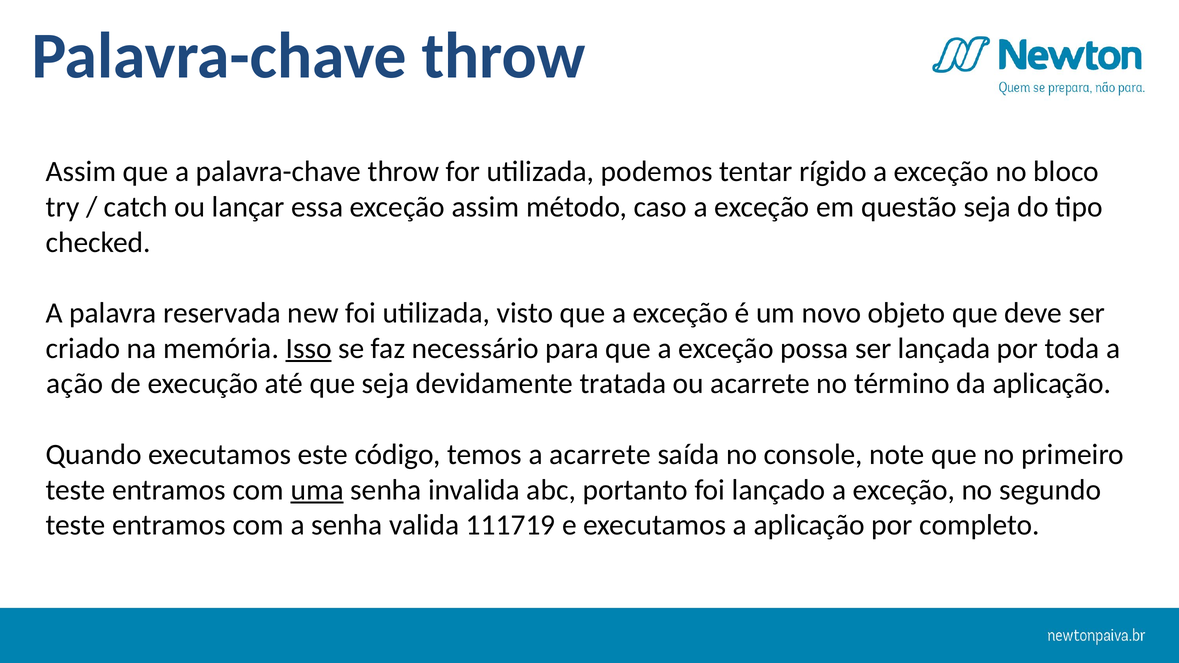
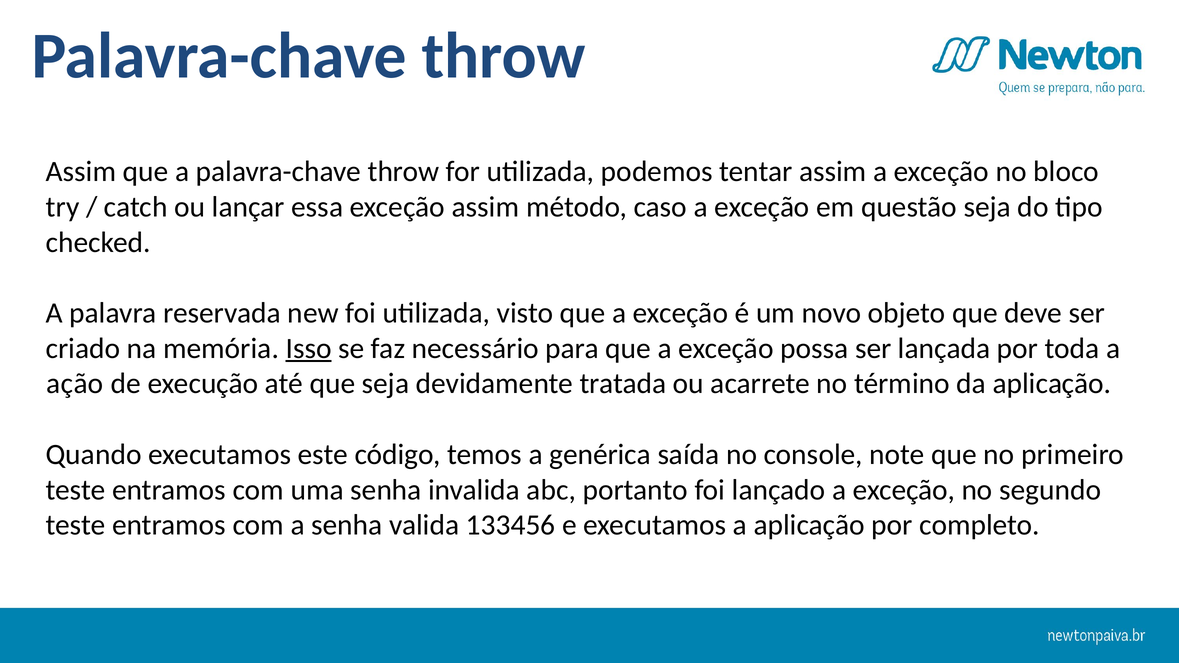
tentar rígido: rígido -> assim (833, 172)
a acarrete: acarrete -> genérica (600, 455)
uma underline: present -> none (317, 490)
111719: 111719 -> 133456 (511, 525)
